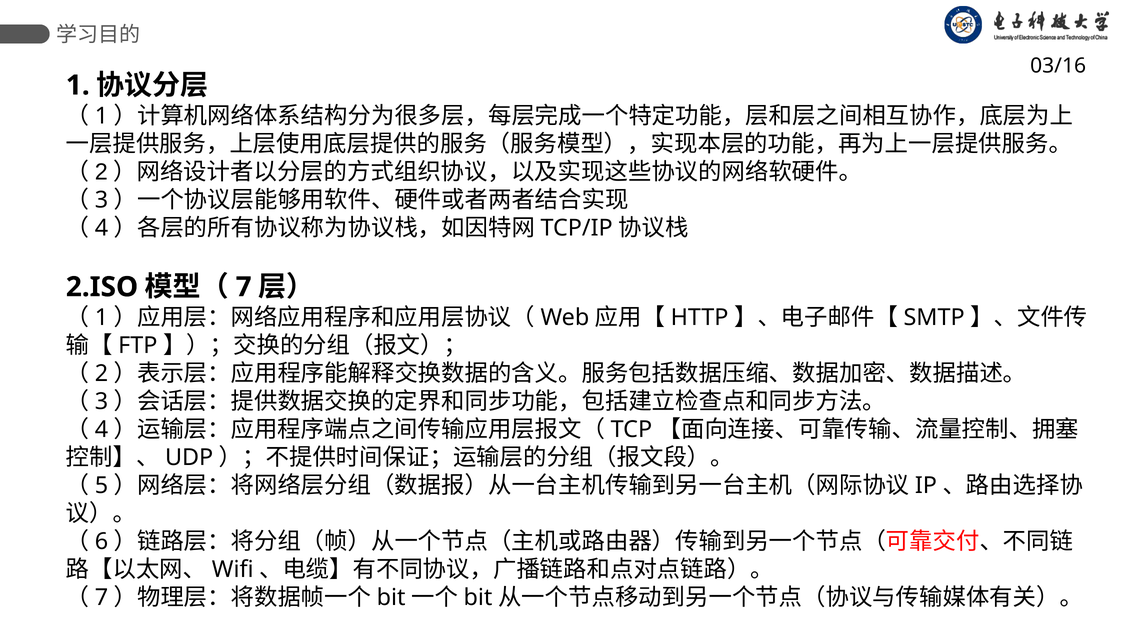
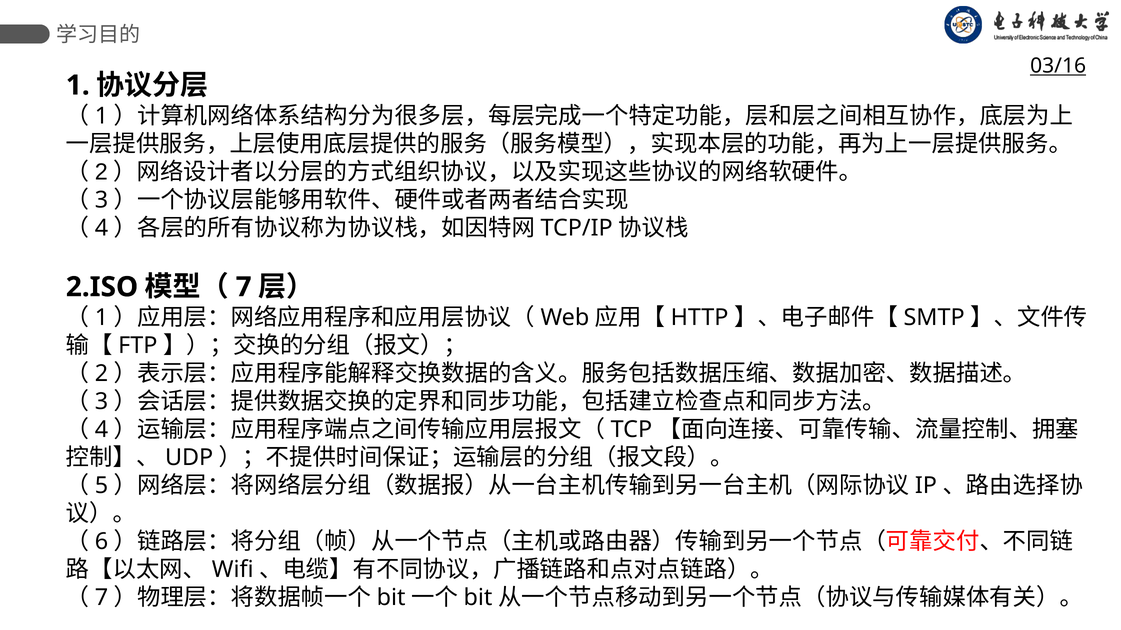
03/16 underline: none -> present (1058, 66)
